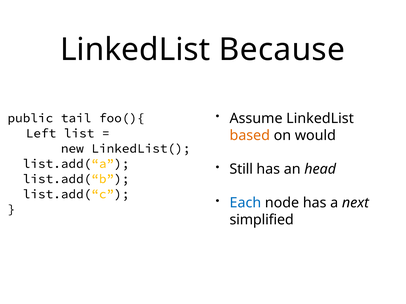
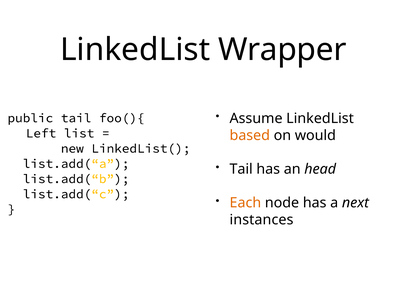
Because: Because -> Wrapper (282, 50)
Still: Still -> Tail (241, 169)
Each colour: blue -> orange (245, 203)
simplified: simplified -> instances (262, 220)
